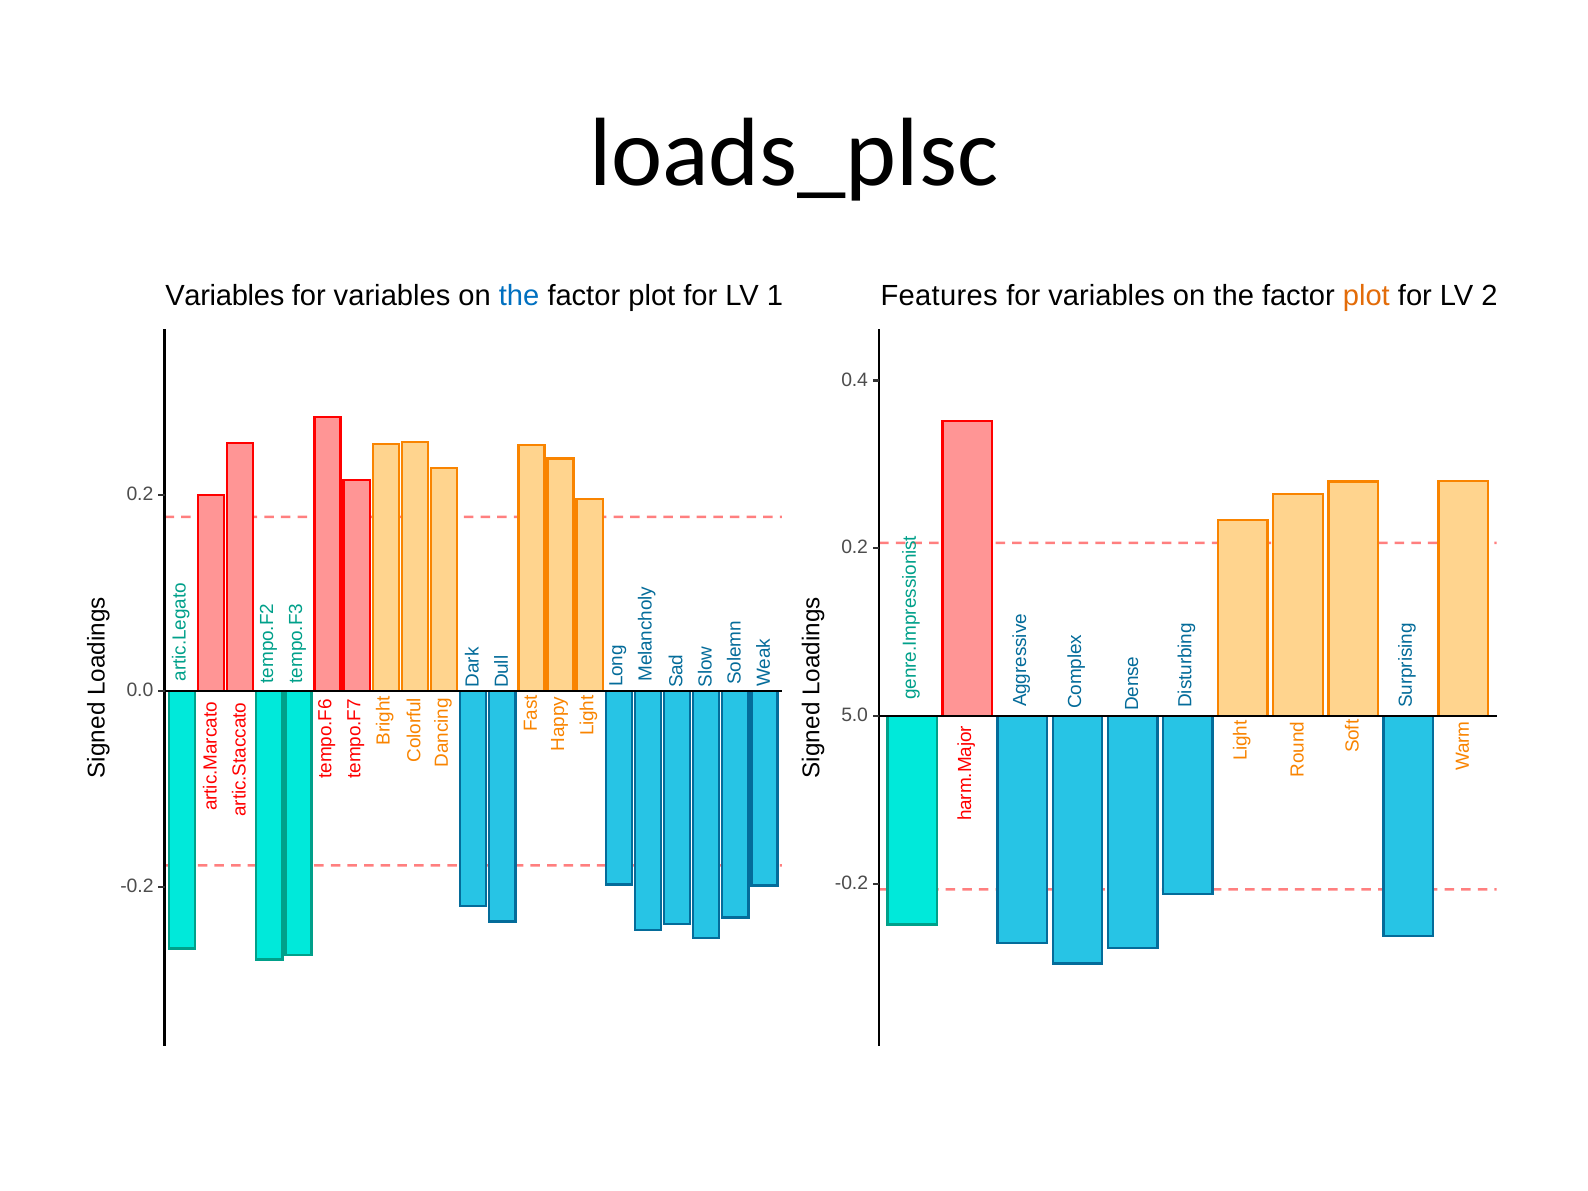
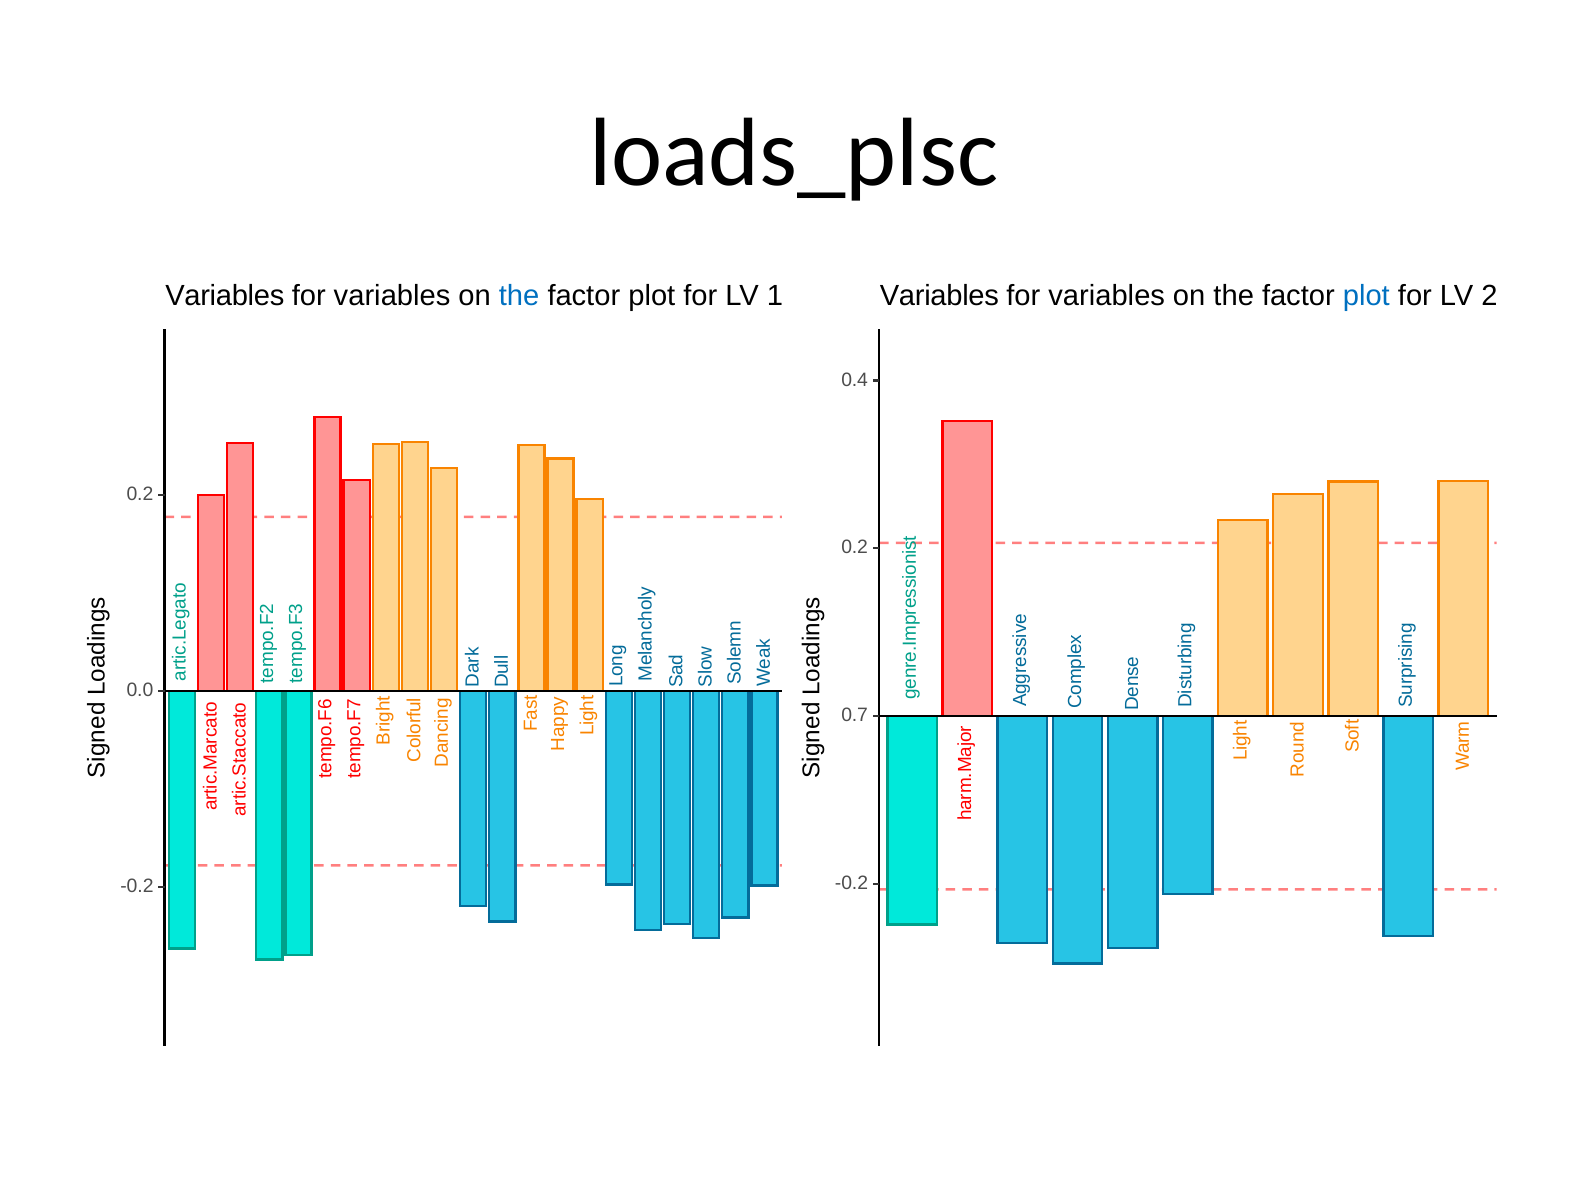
Features: Features -> Variables (939, 296)
plot colour: orange -> blue (1366, 296)
5.0: 5.0 -> 0.7 (855, 715)
